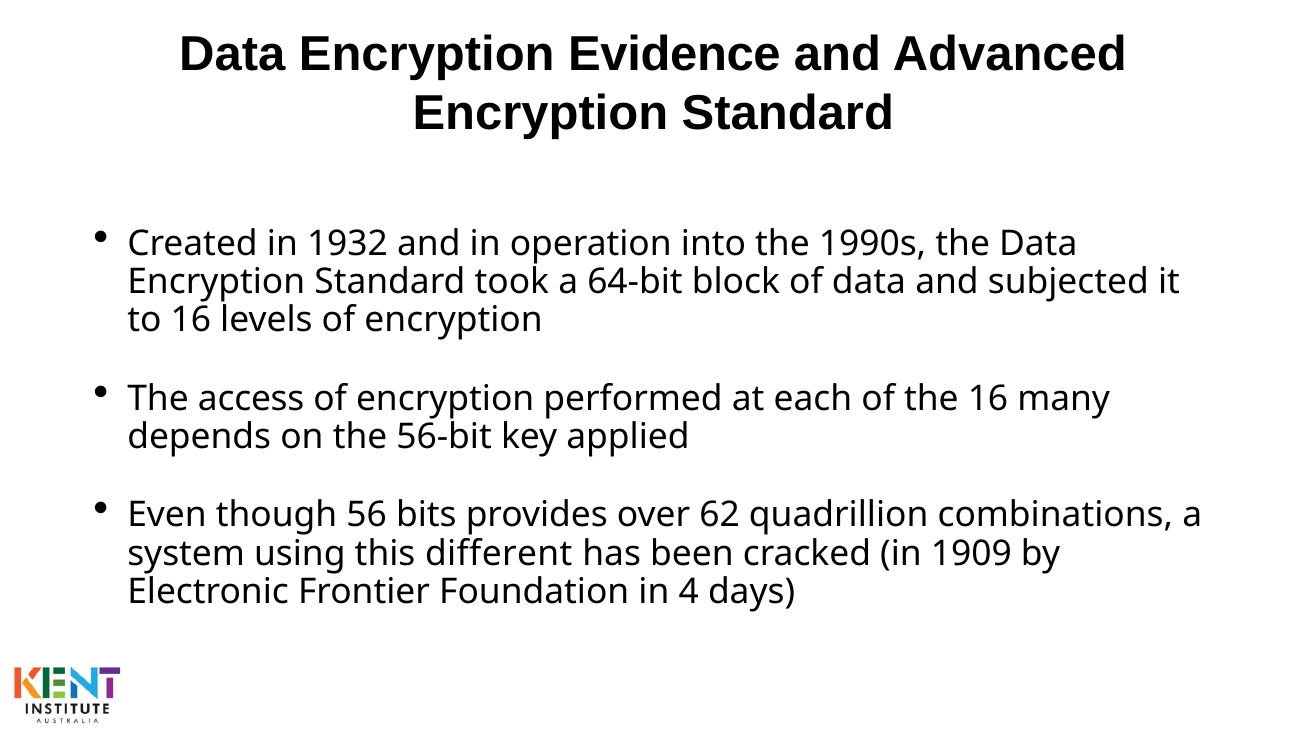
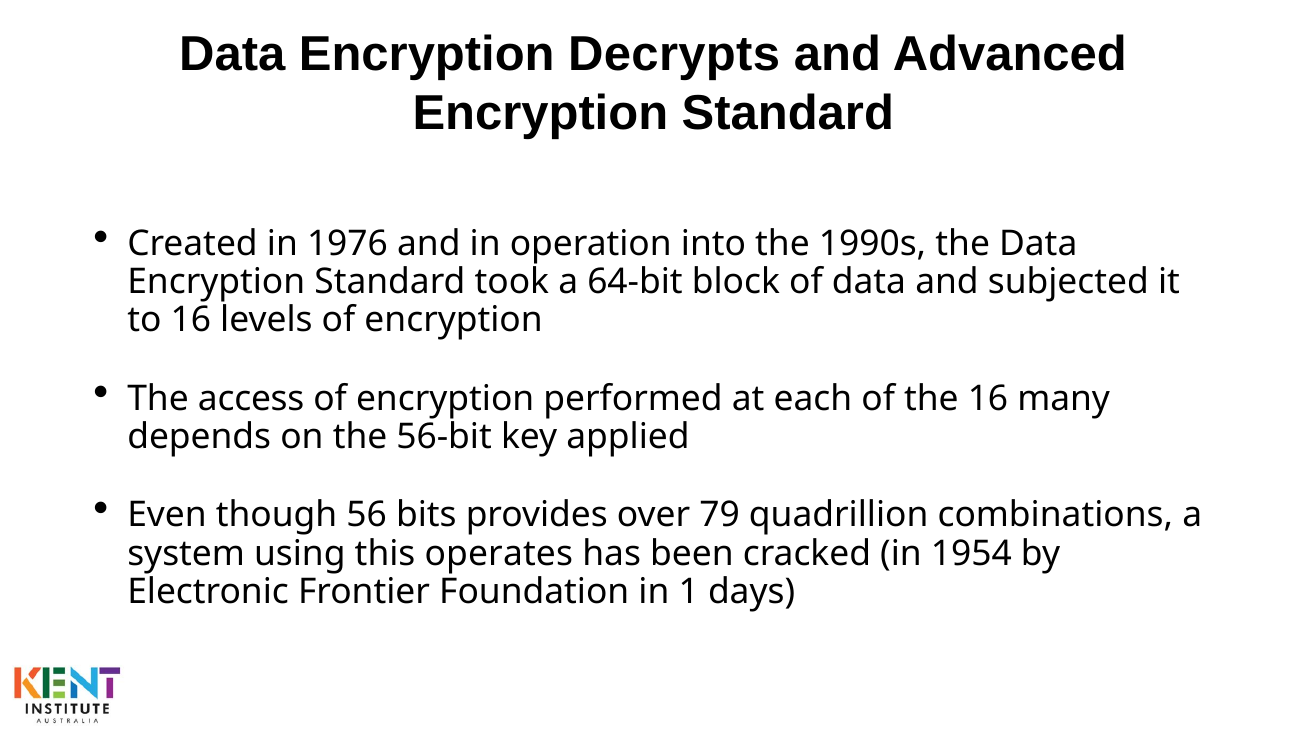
Evidence: Evidence -> Decrypts (674, 55)
1932: 1932 -> 1976 (347, 244)
62: 62 -> 79 (720, 515)
different: different -> operates (499, 553)
1909: 1909 -> 1954 (971, 553)
4: 4 -> 1 (689, 592)
